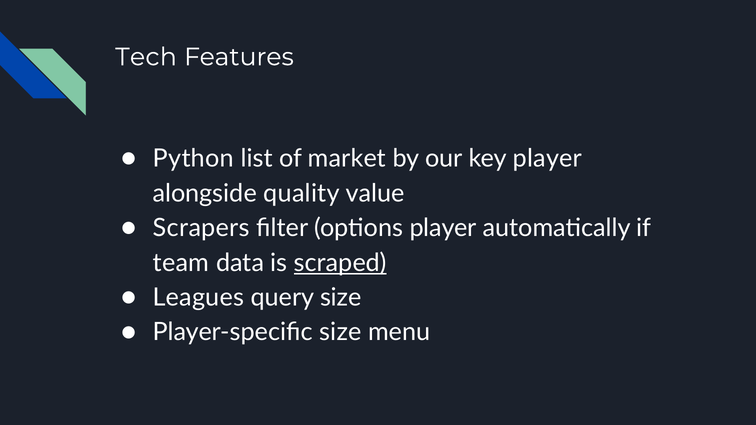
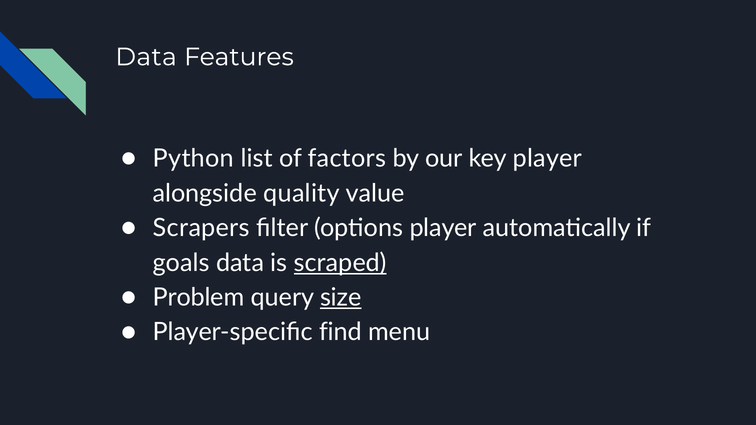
Tech: Tech -> Data (146, 57)
market: market -> factors (347, 159)
team: team -> goals (181, 263)
Leagues: Leagues -> Problem (198, 298)
size underline: none -> present (341, 298)
Player-specific size: size -> find (340, 332)
